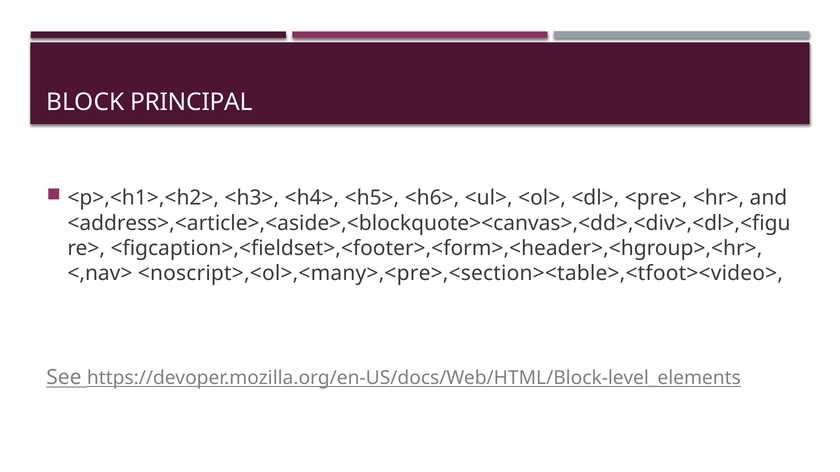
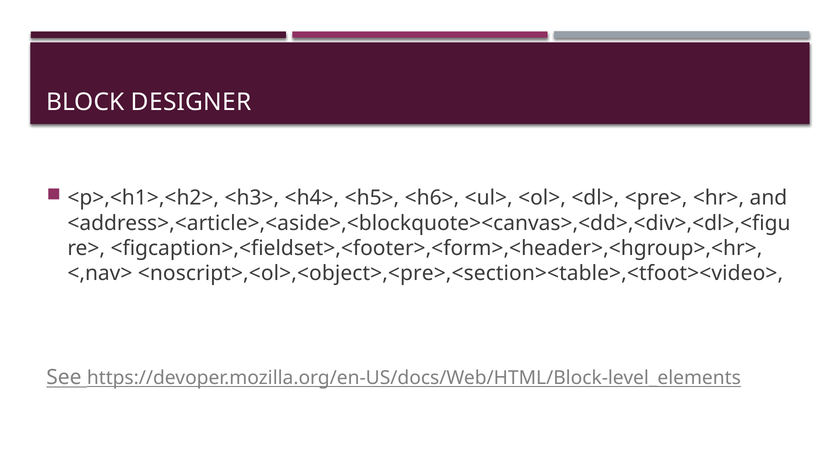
PRINCIPAL: PRINCIPAL -> DESIGNER (191, 102)
<noscript>,<ol>,<many>,<pre>,<section><table>,<tfoot><video>: <noscript>,<ol>,<many>,<pre>,<section><table>,<tfoot><video> -> <noscript>,<ol>,<object>,<pre>,<section><table>,<tfoot><video> (460, 274)
